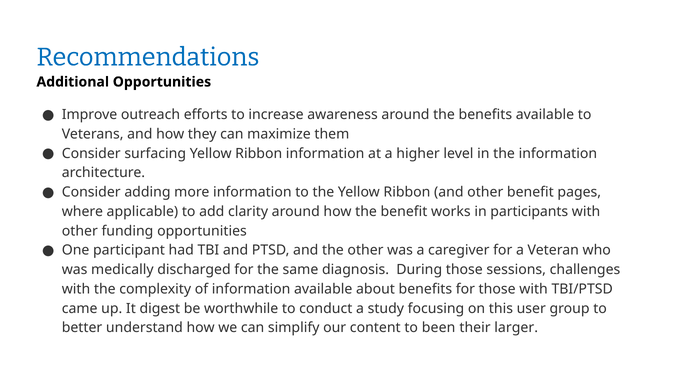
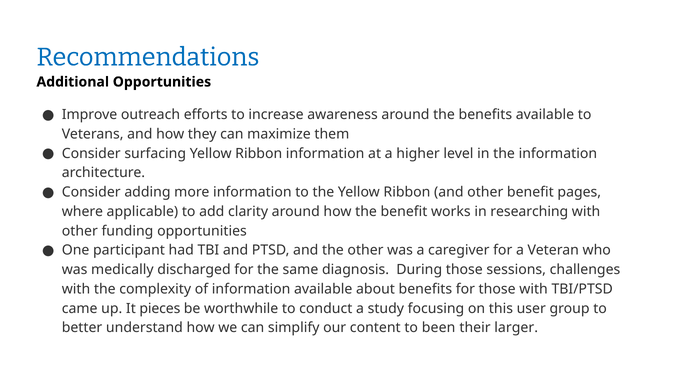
participants: participants -> researching (529, 212)
digest: digest -> pieces (160, 309)
